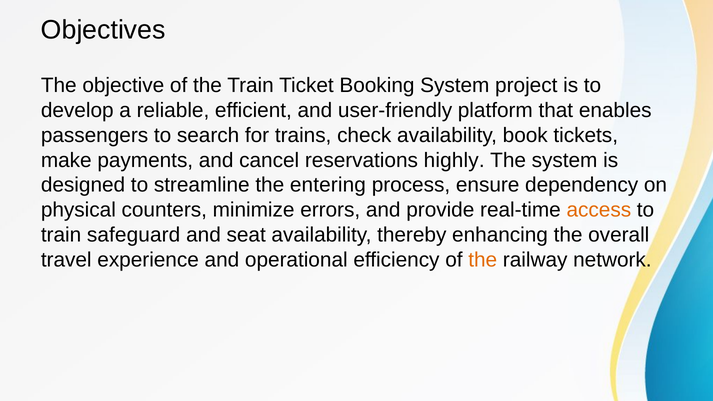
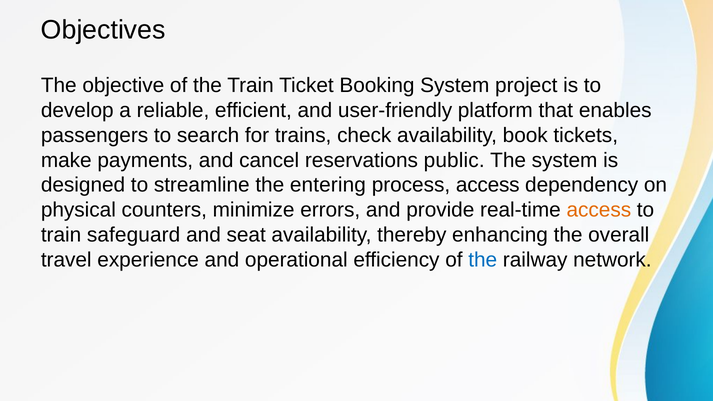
highly: highly -> public (454, 160)
process ensure: ensure -> access (488, 185)
the colour: orange -> blue (483, 260)
